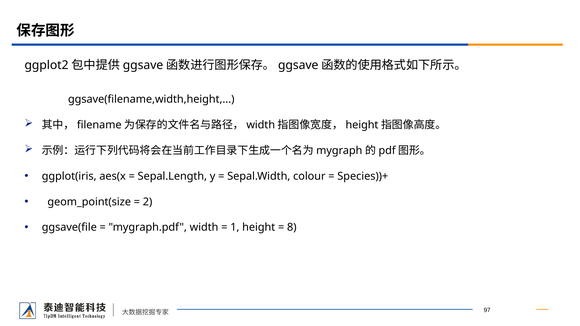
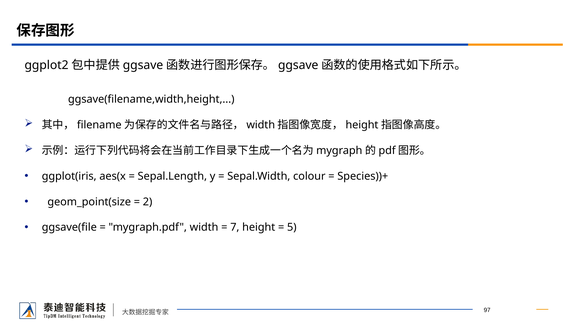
1: 1 -> 7 (235, 228)
8: 8 -> 5 (292, 228)
